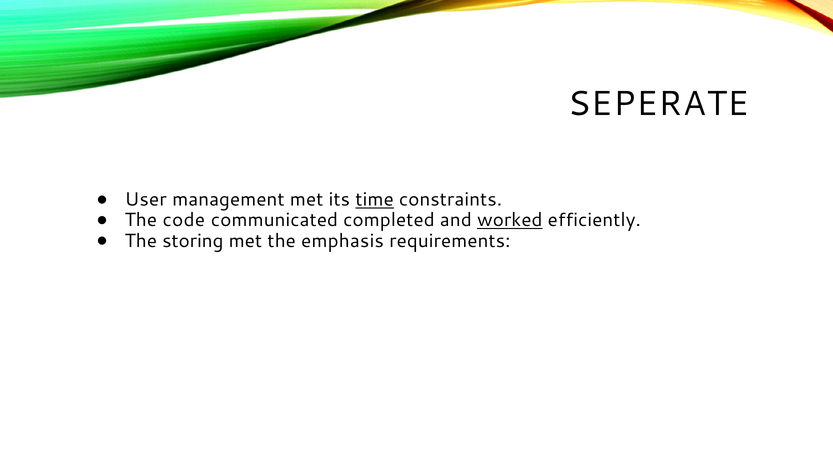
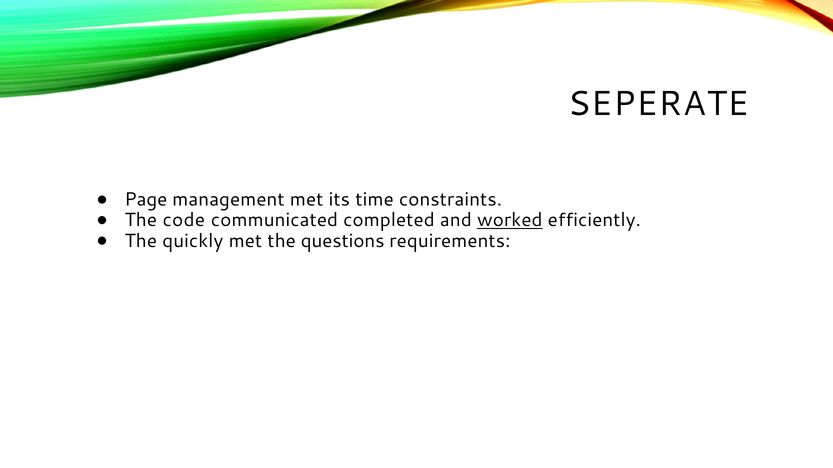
User: User -> Page (146, 200)
time underline: present -> none (375, 200)
storing: storing -> quickly (193, 241)
emphasis: emphasis -> questions (343, 241)
